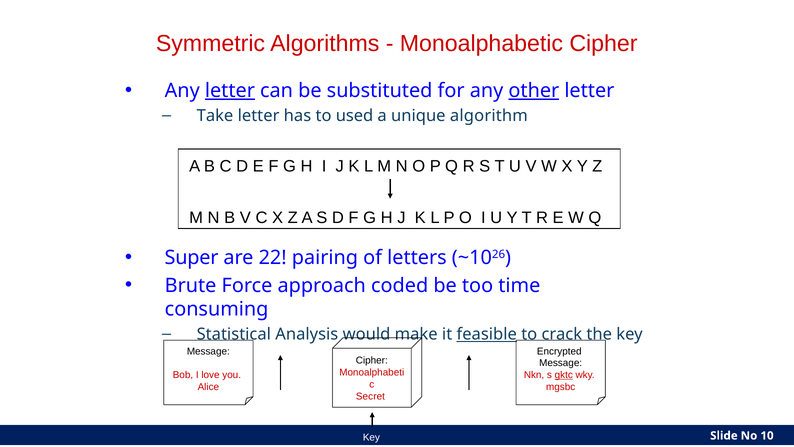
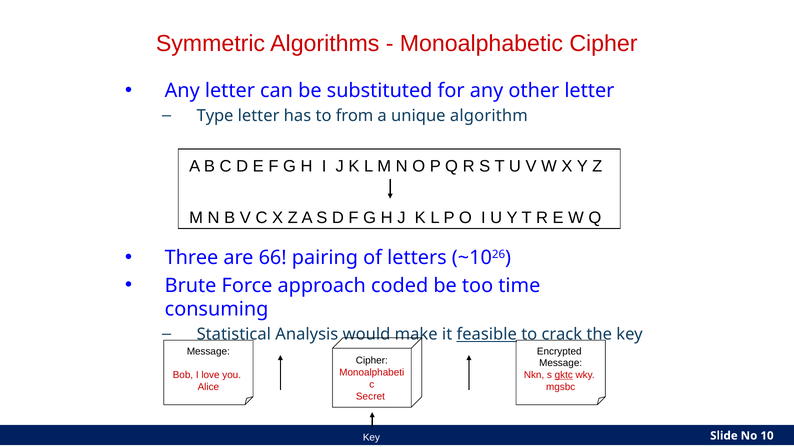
letter underline: present -> none (230, 91)
other underline: present -> none (534, 91)
Take: Take -> Type (215, 116)
used: used -> from (355, 116)
Super: Super -> Three (192, 257)
22: 22 -> 66 (273, 257)
